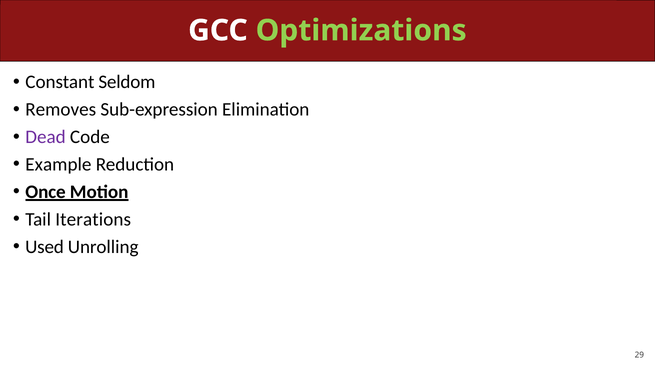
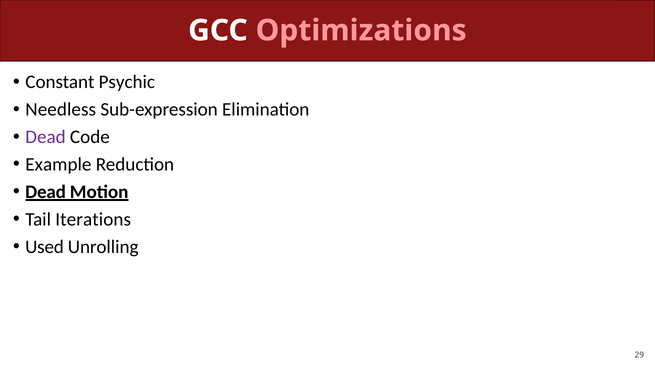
Optimizations colour: light green -> pink (361, 31)
Seldom: Seldom -> Psychic (127, 82)
Removes: Removes -> Needless (61, 110)
Once: Once -> Dead (46, 192)
